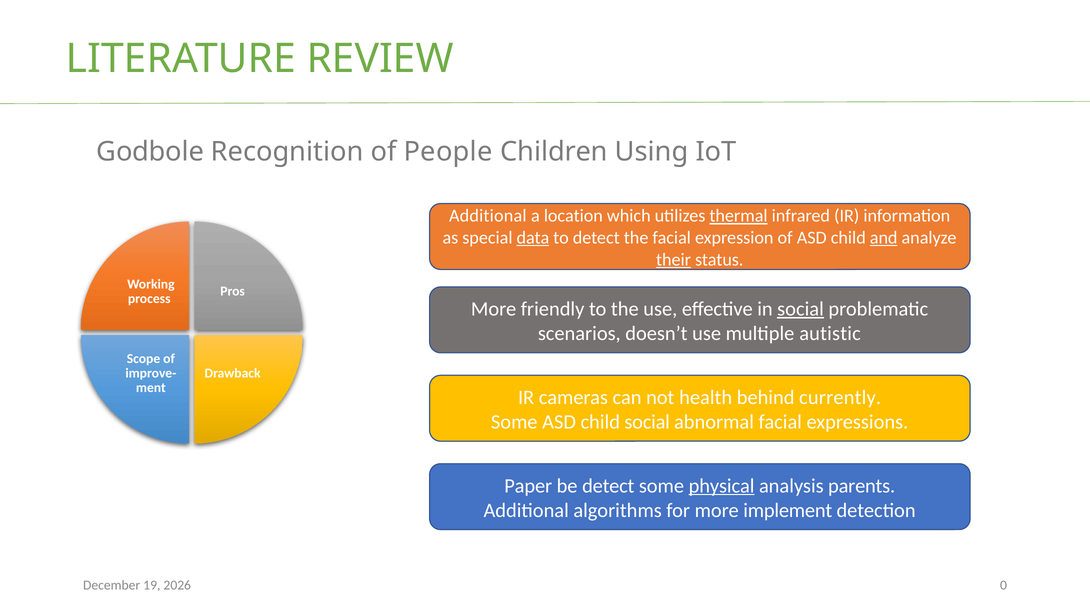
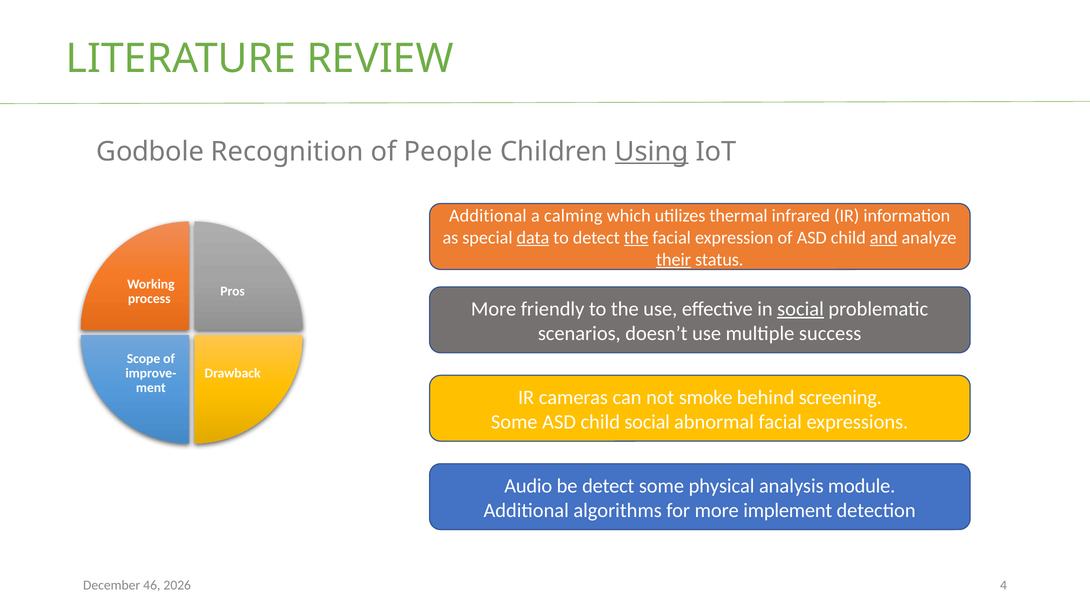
Using underline: none -> present (652, 152)
location: location -> calming (573, 216)
thermal underline: present -> none (739, 216)
the underline: none -> present (636, 238)
autistic: autistic -> success (830, 334)
health: health -> smoke (706, 397)
currently: currently -> screening (840, 397)
Paper: Paper -> Audio (528, 486)
physical underline: present -> none (722, 486)
parents: parents -> module (862, 486)
19: 19 -> 46 (152, 585)
0: 0 -> 4 (1003, 585)
